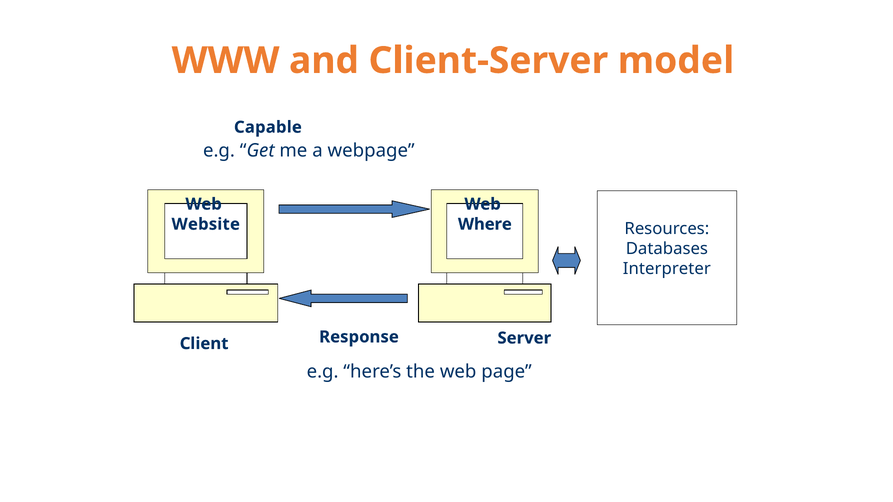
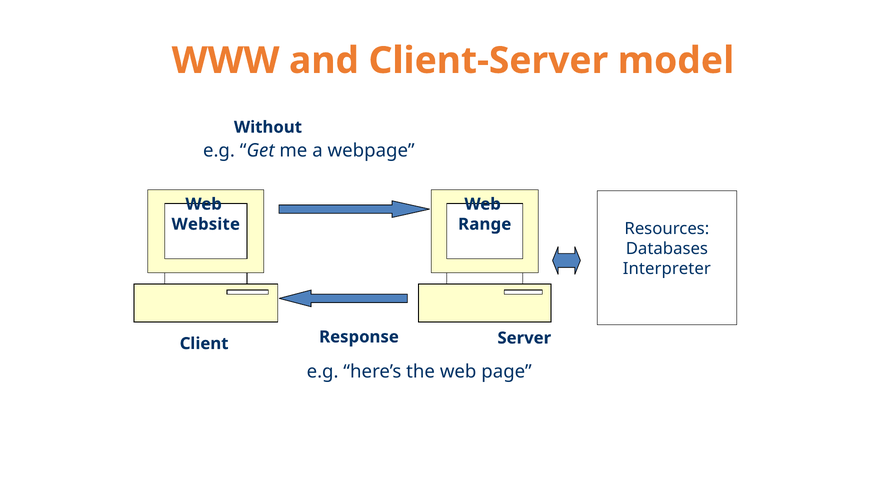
Capable: Capable -> Without (268, 127)
Where: Where -> Range (485, 224)
